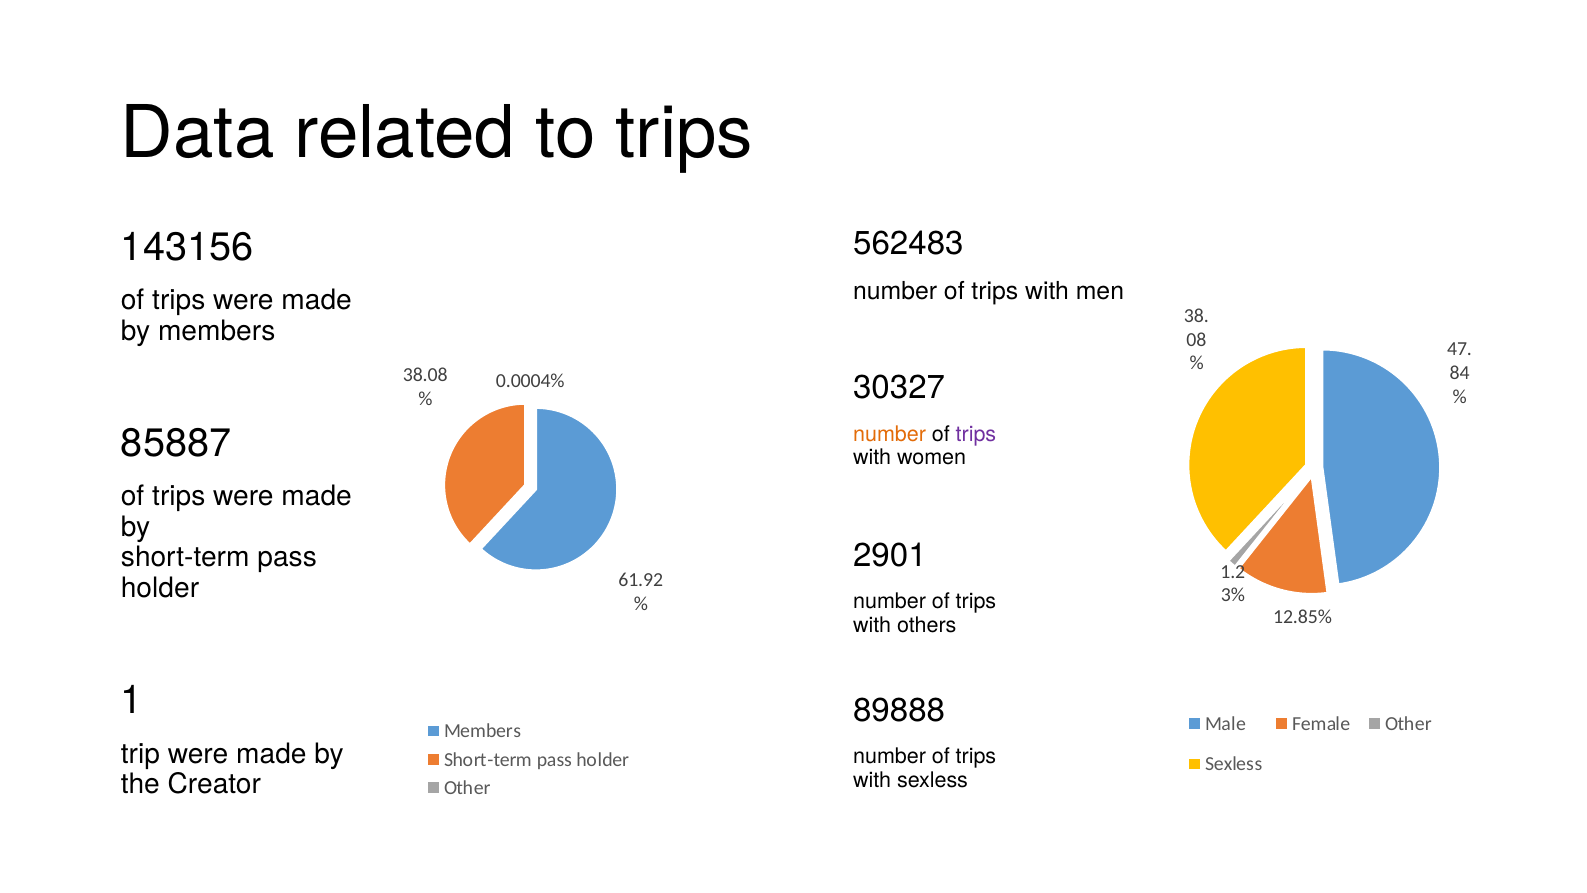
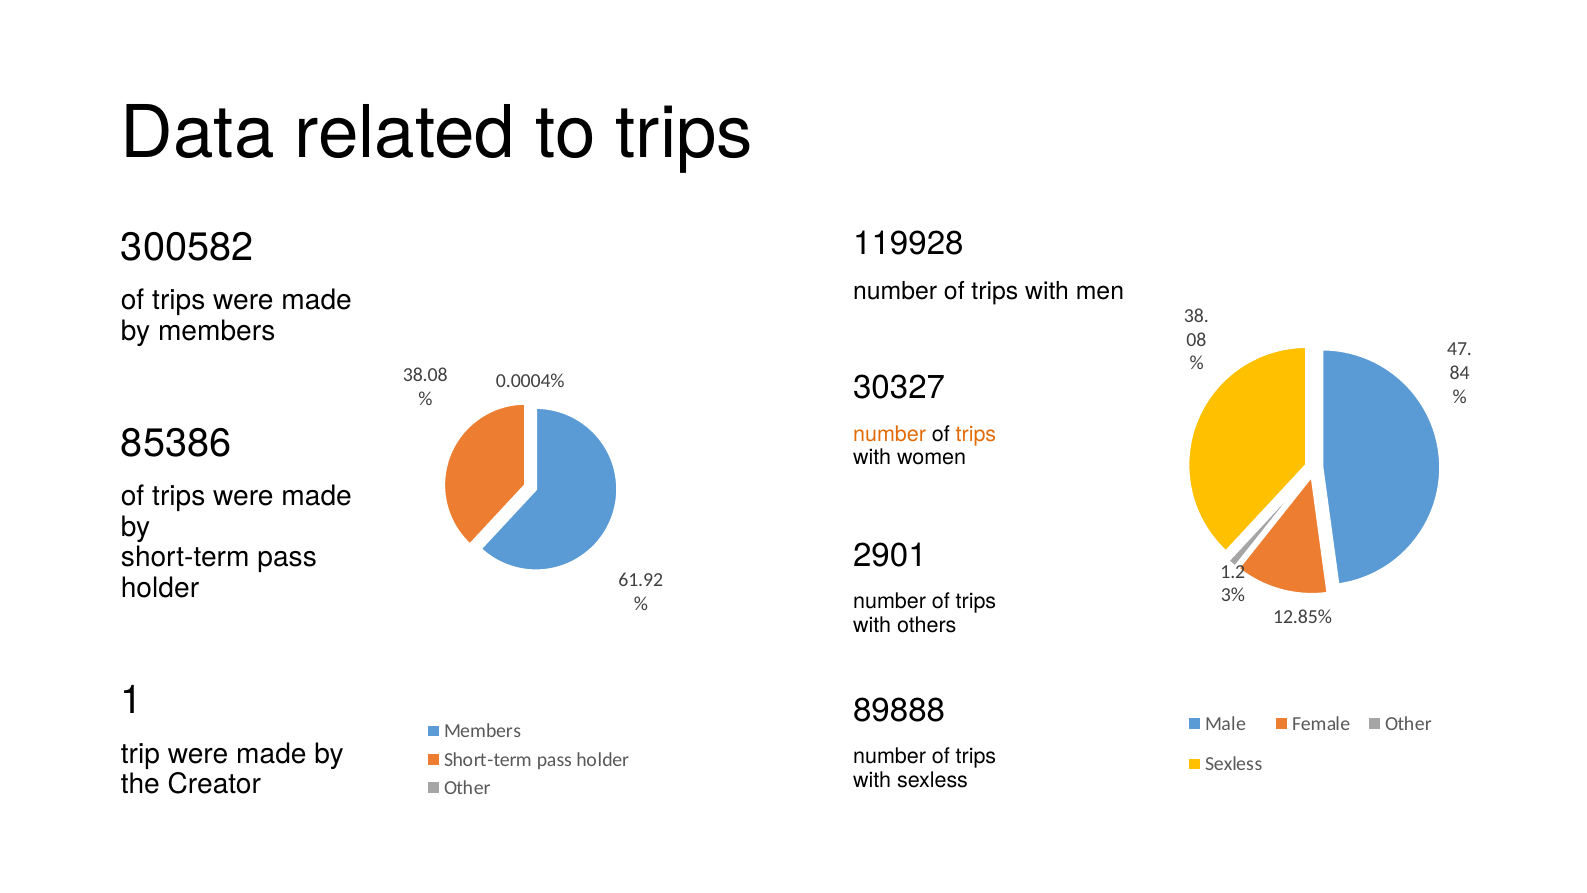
562483: 562483 -> 119928 (908, 244)
143156: 143156 -> 300582 (187, 247)
trips colour: purple -> orange (976, 434)
85887: 85887 -> 85386 (176, 443)
